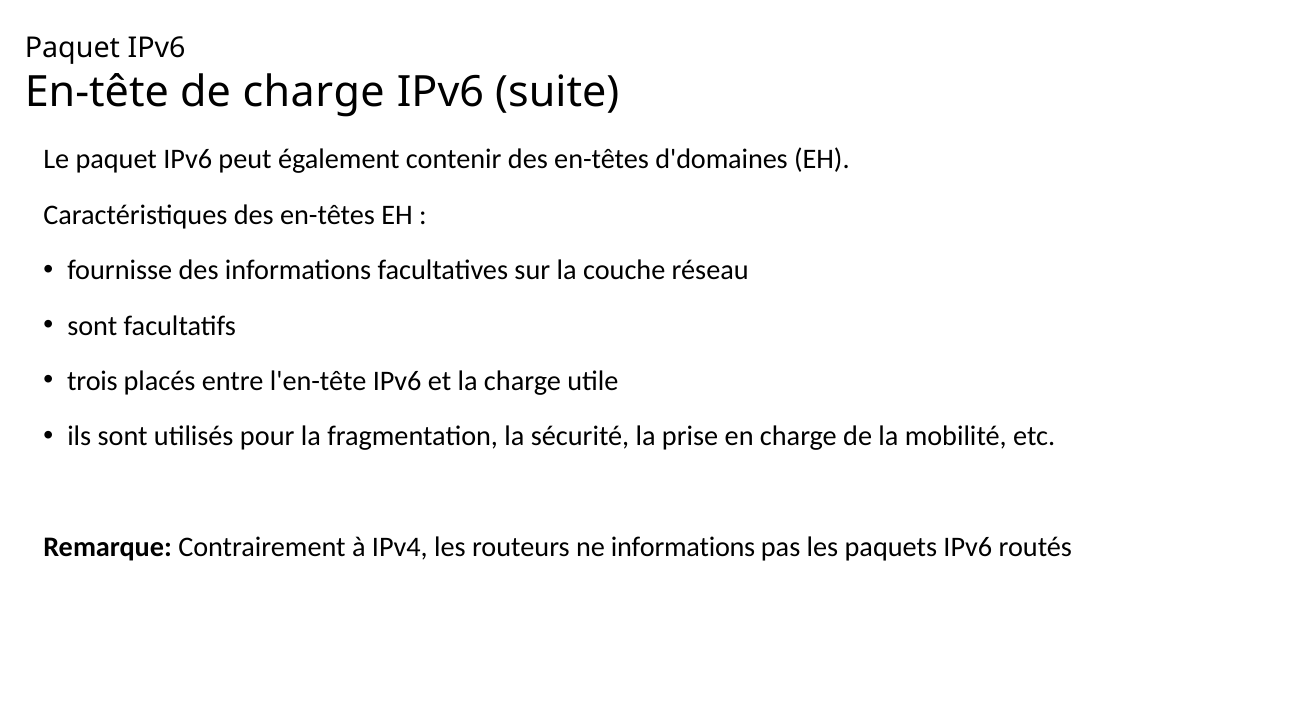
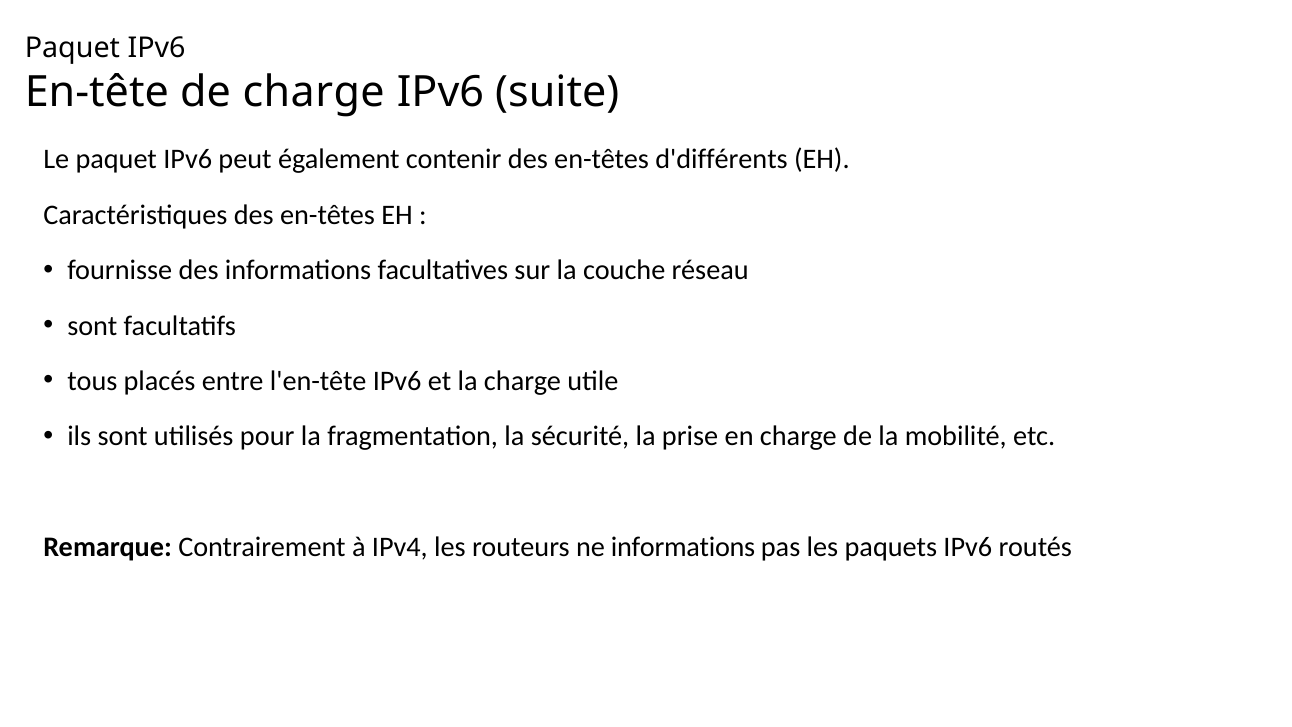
d'domaines: d'domaines -> d'différents (722, 159)
trois: trois -> tous (92, 381)
